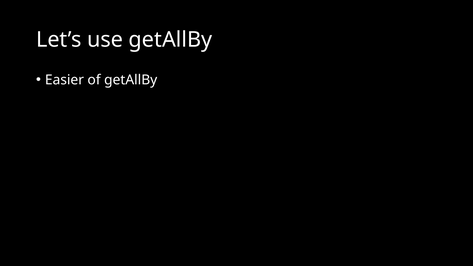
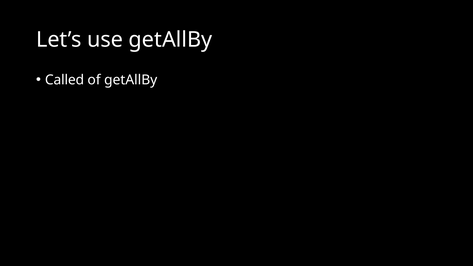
Easier: Easier -> Called (65, 80)
